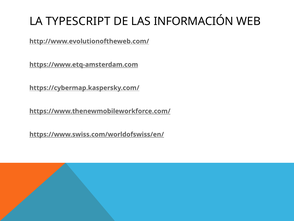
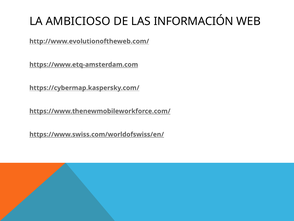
TYPESCRIPT: TYPESCRIPT -> AMBICIOSO (78, 21)
